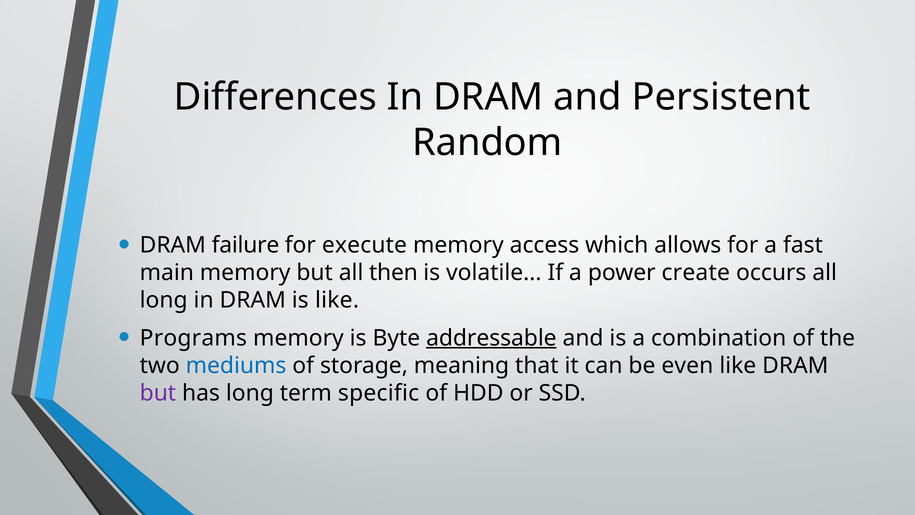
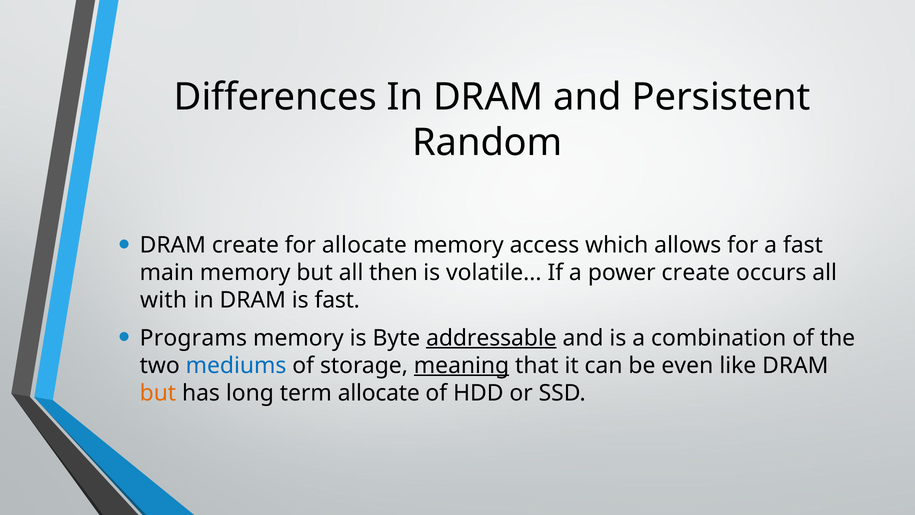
DRAM failure: failure -> create (245, 245)
for execute: execute -> allocate (364, 245)
long: long -> with (164, 300)
is like: like -> fast (337, 300)
meaning underline: none -> present (462, 365)
but colour: purple -> orange (158, 393)
term specific: specific -> allocate (379, 393)
